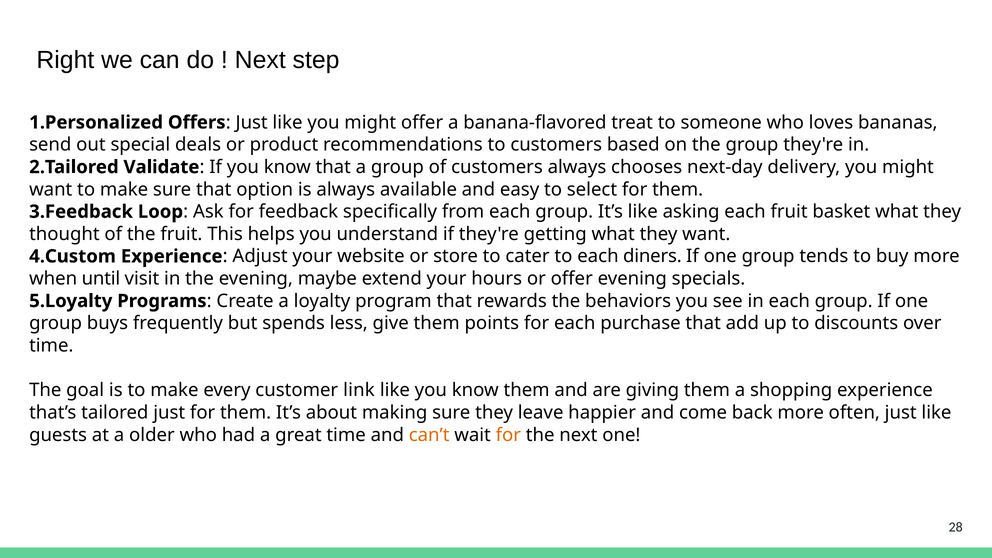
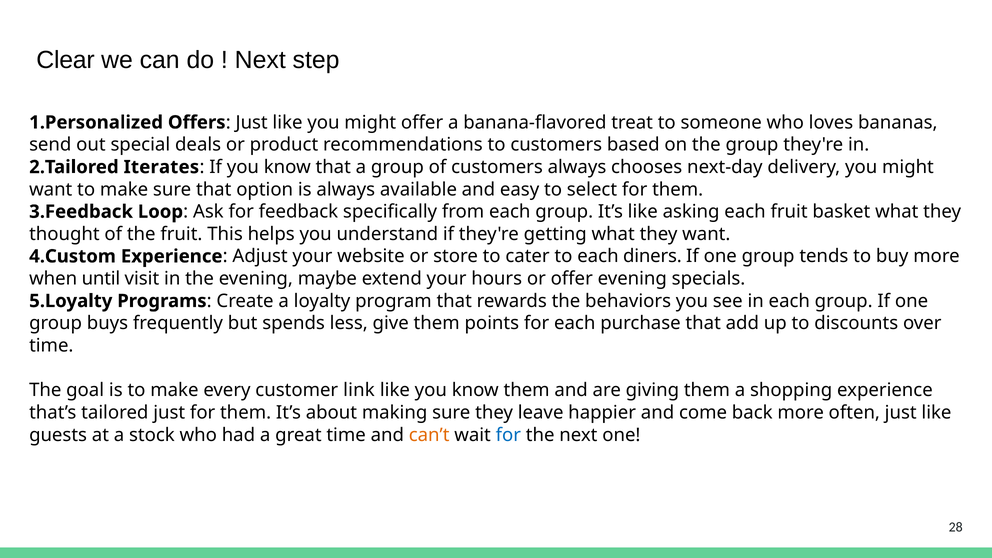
Right: Right -> Clear (66, 60)
Validate: Validate -> Iterates (161, 167)
older: older -> stock (152, 435)
for colour: orange -> blue (508, 435)
